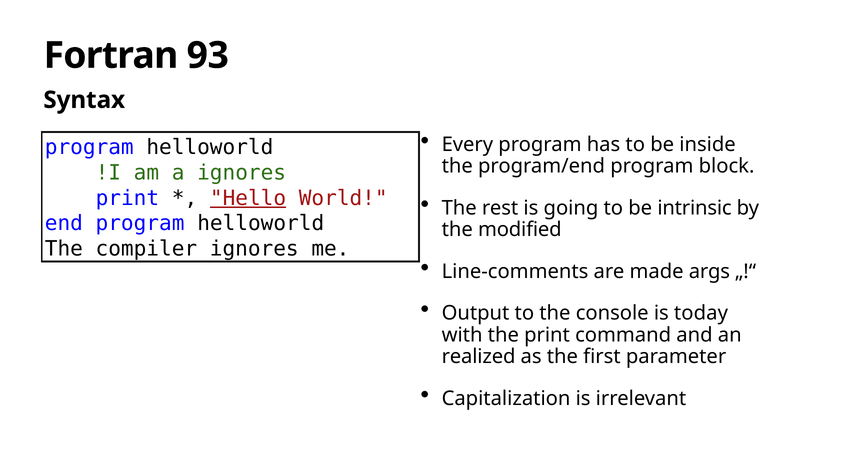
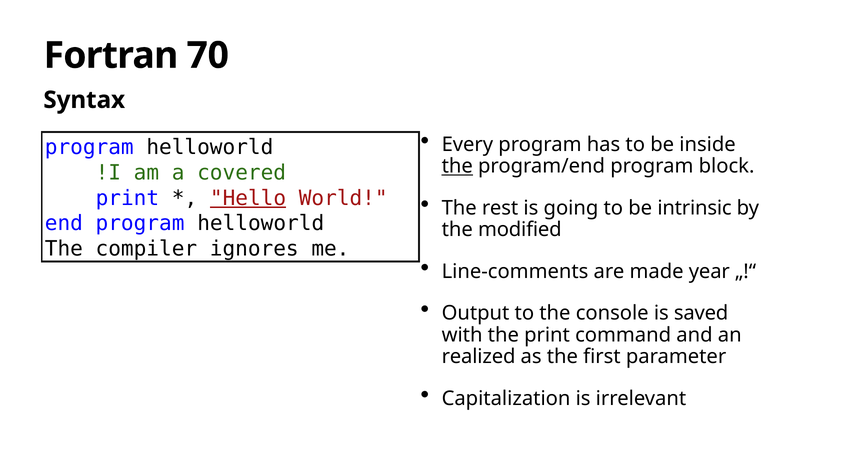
93: 93 -> 70 (208, 55)
the underline: none -> present (457, 166)
a ignores: ignores -> covered (242, 173)
args: args -> year (709, 271)
today: today -> saved (701, 313)
